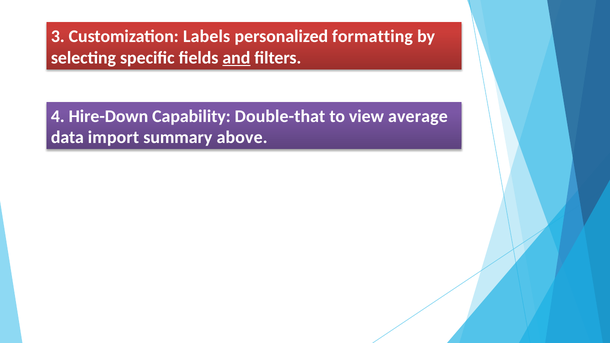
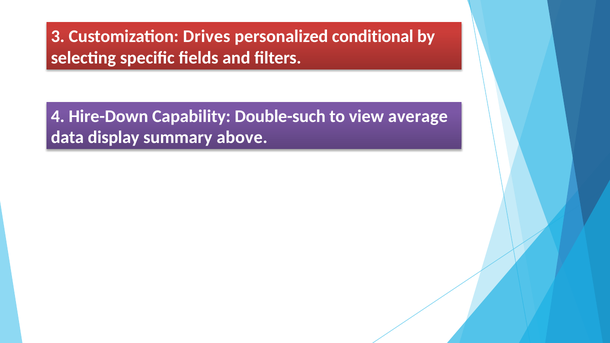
Labels: Labels -> Drives (207, 36)
formatting: formatting -> conditional (373, 36)
and underline: present -> none (236, 58)
Double-that: Double-that -> Double-such (280, 116)
import: import -> display (114, 138)
